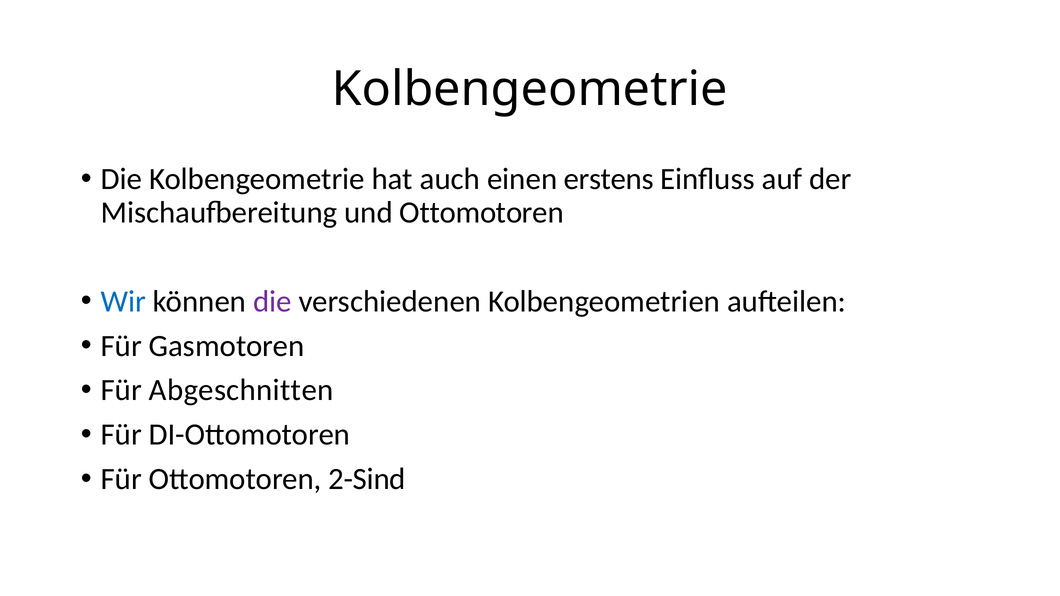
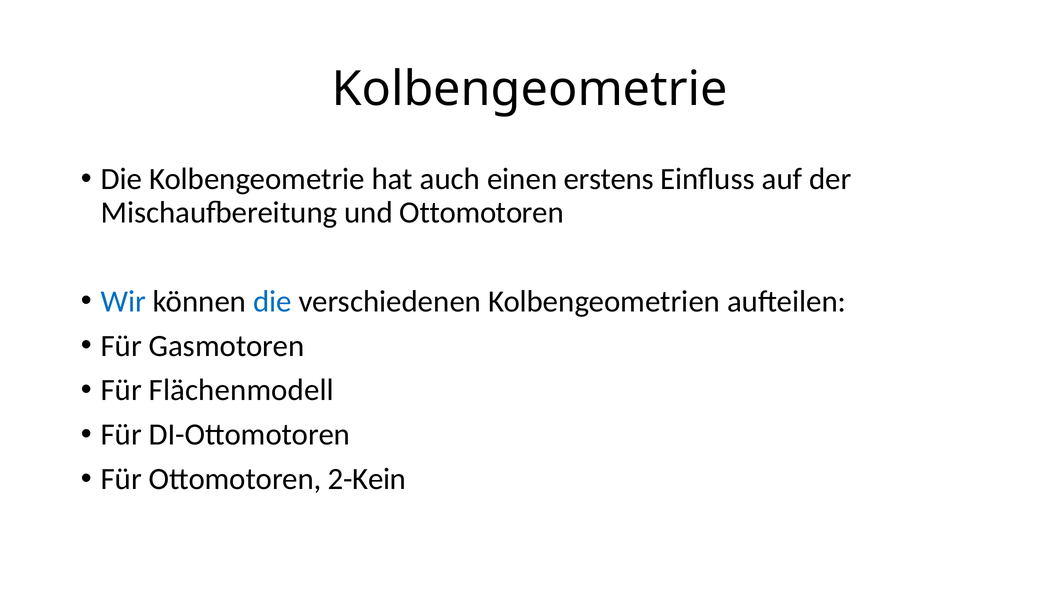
die colour: purple -> blue (272, 302)
Abgeschnitten: Abgeschnitten -> Flächenmodell (241, 390)
2-Sind: 2-Sind -> 2-Kein (367, 479)
